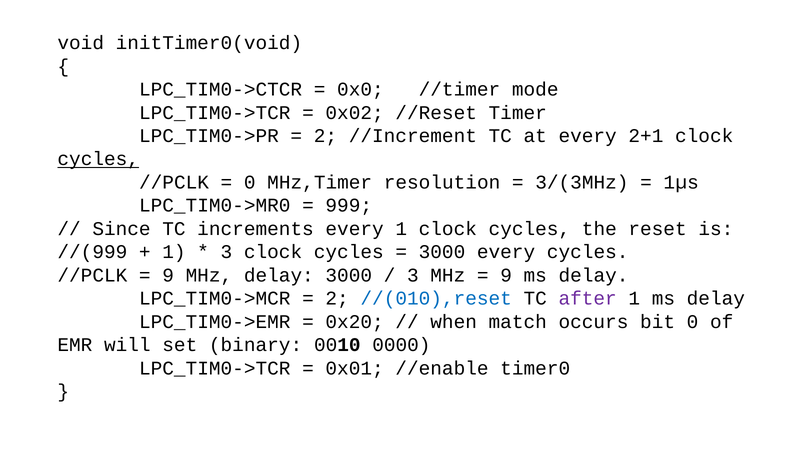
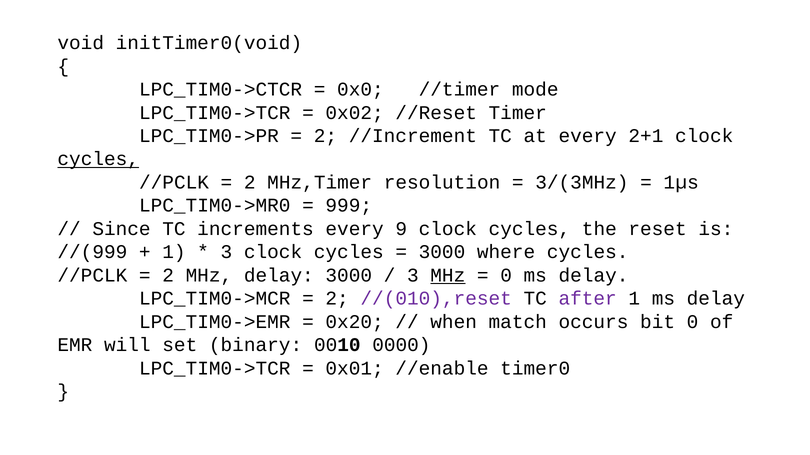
0: 0 -> 2 (250, 183)
every 1: 1 -> 9 (401, 229)
3000 every: every -> where (506, 252)
9: 9 -> 2 (168, 276)
MHz underline: none -> present (448, 276)
9: 9 -> 0 (506, 276)
//(010),reset colour: blue -> purple (436, 299)
